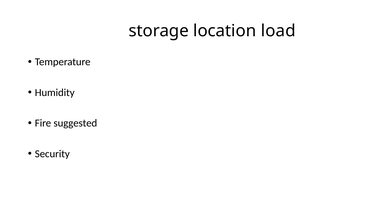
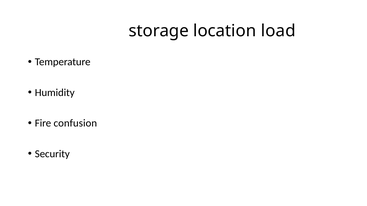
suggested: suggested -> confusion (75, 123)
